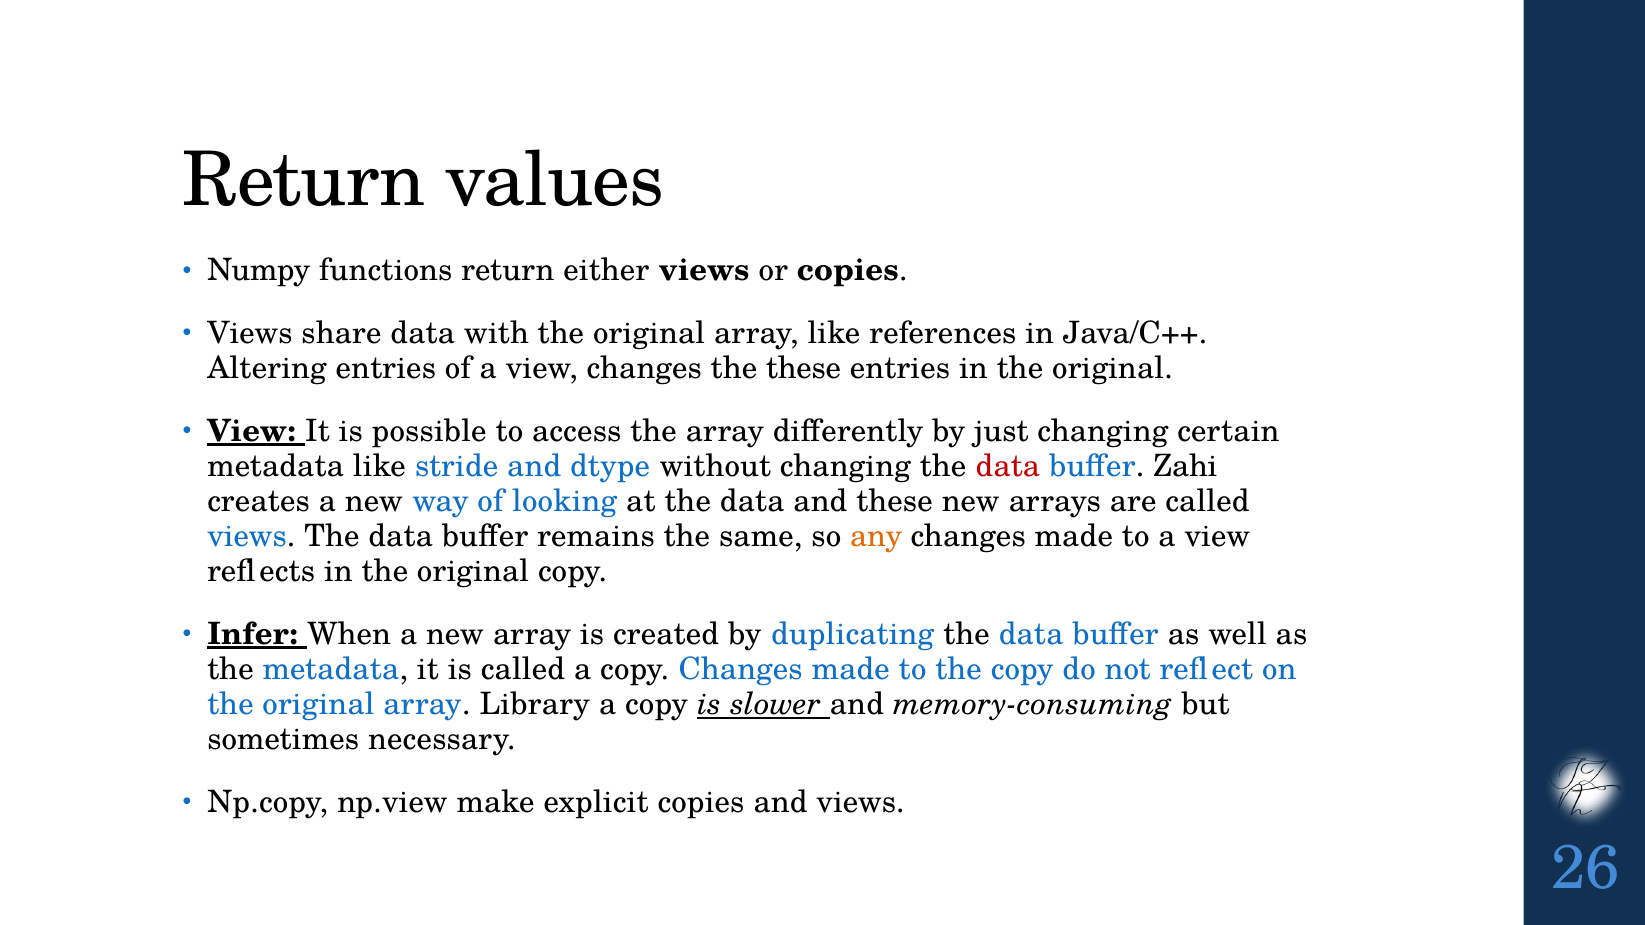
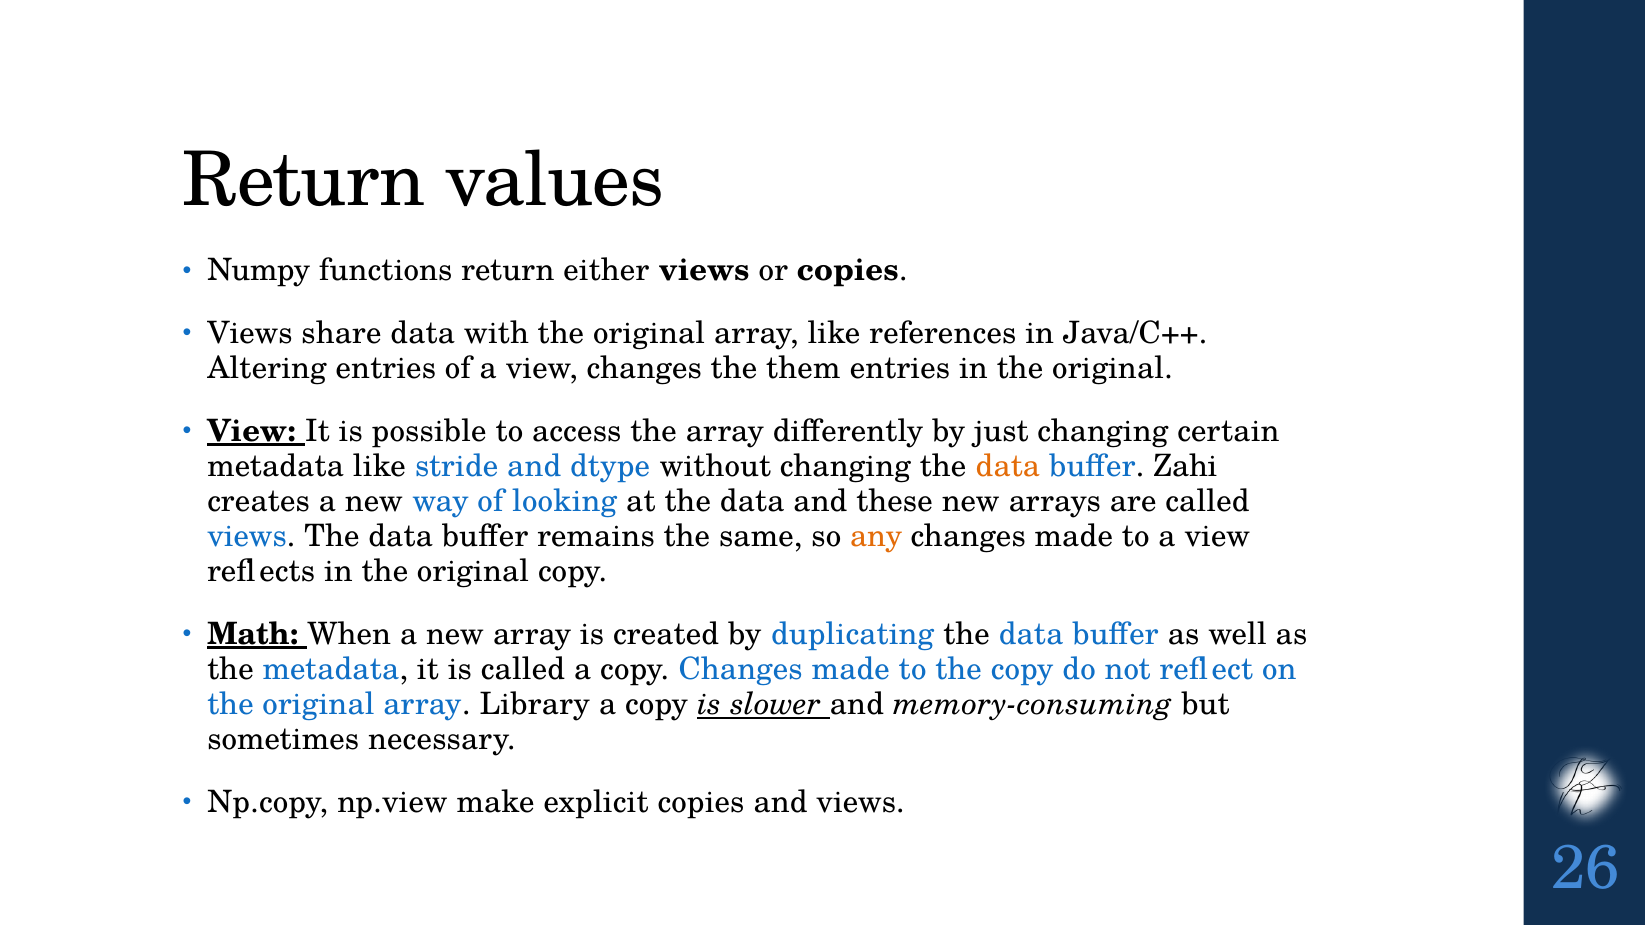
the these: these -> them (803, 369)
data colour: red -> orange (1008, 466)
Infer: Infer -> Math (253, 635)
